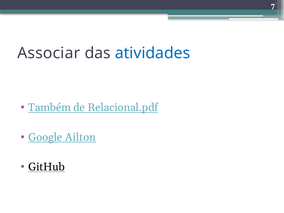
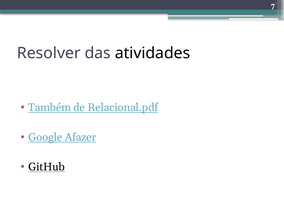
Associar: Associar -> Resolver (49, 53)
atividades colour: blue -> black (152, 53)
Ailton: Ailton -> Afazer (81, 137)
